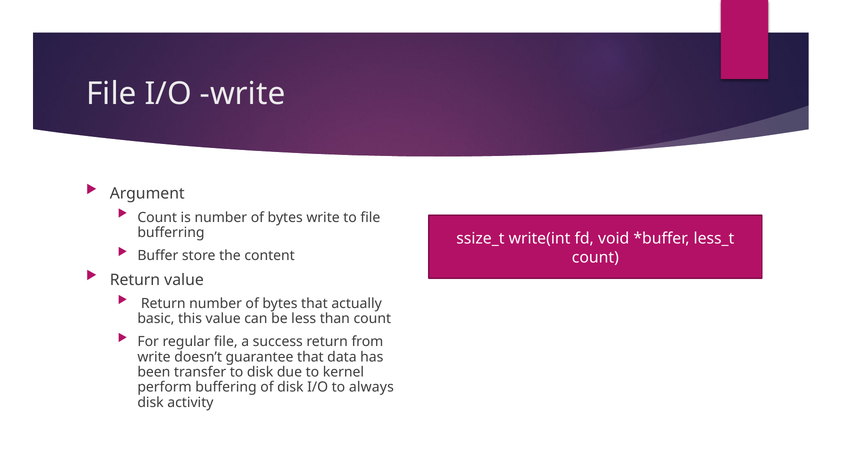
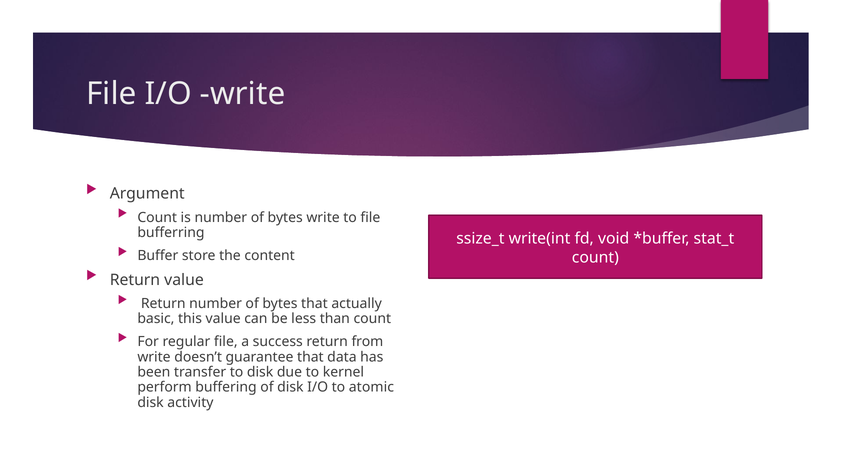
less_t: less_t -> stat_t (714, 238)
always: always -> atomic (371, 387)
